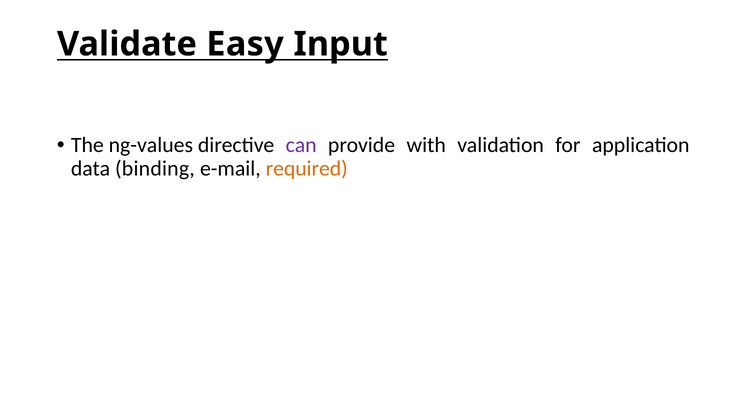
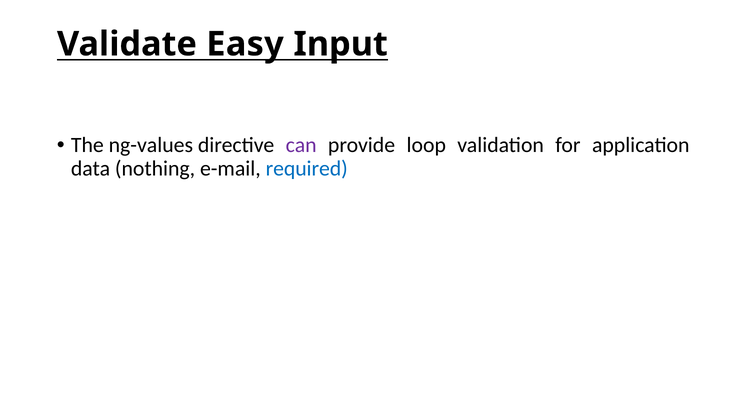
with: with -> loop (426, 145)
binding: binding -> nothing (155, 169)
required colour: orange -> blue (307, 169)
